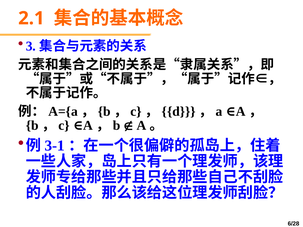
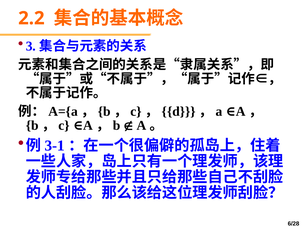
2.1: 2.1 -> 2.2 (31, 18)
